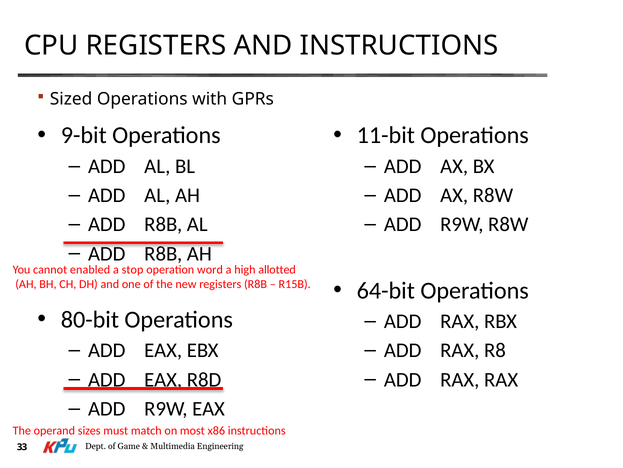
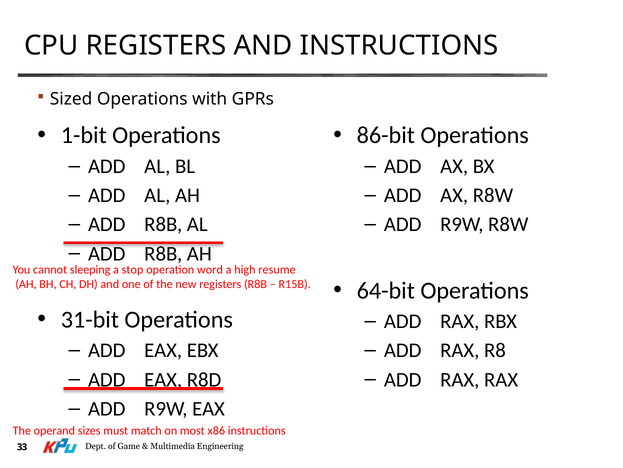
9-bit: 9-bit -> 1-bit (84, 135)
11-bit: 11-bit -> 86-bit (386, 135)
enabled: enabled -> sleeping (90, 269)
allotted: allotted -> resume (277, 269)
80-bit: 80-bit -> 31-bit (90, 319)
